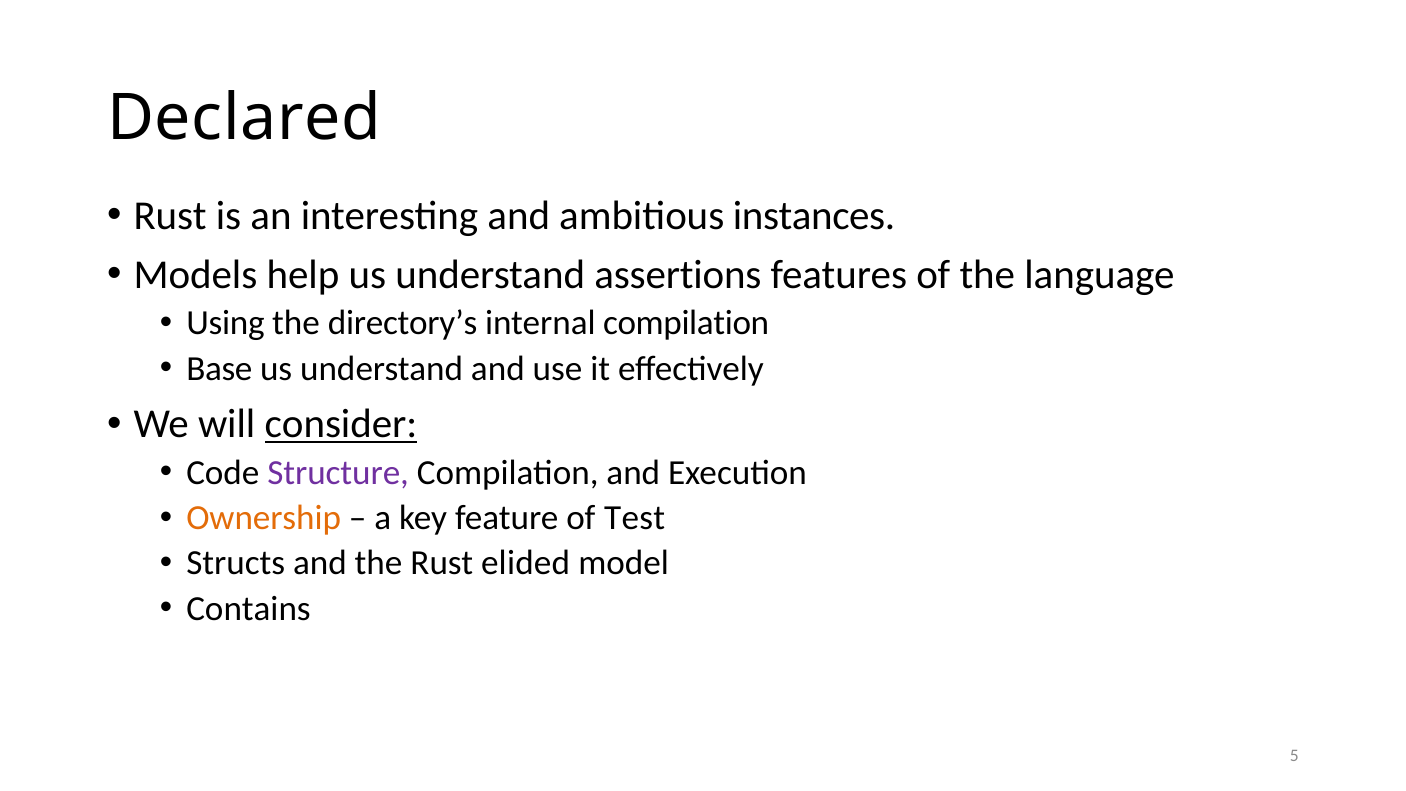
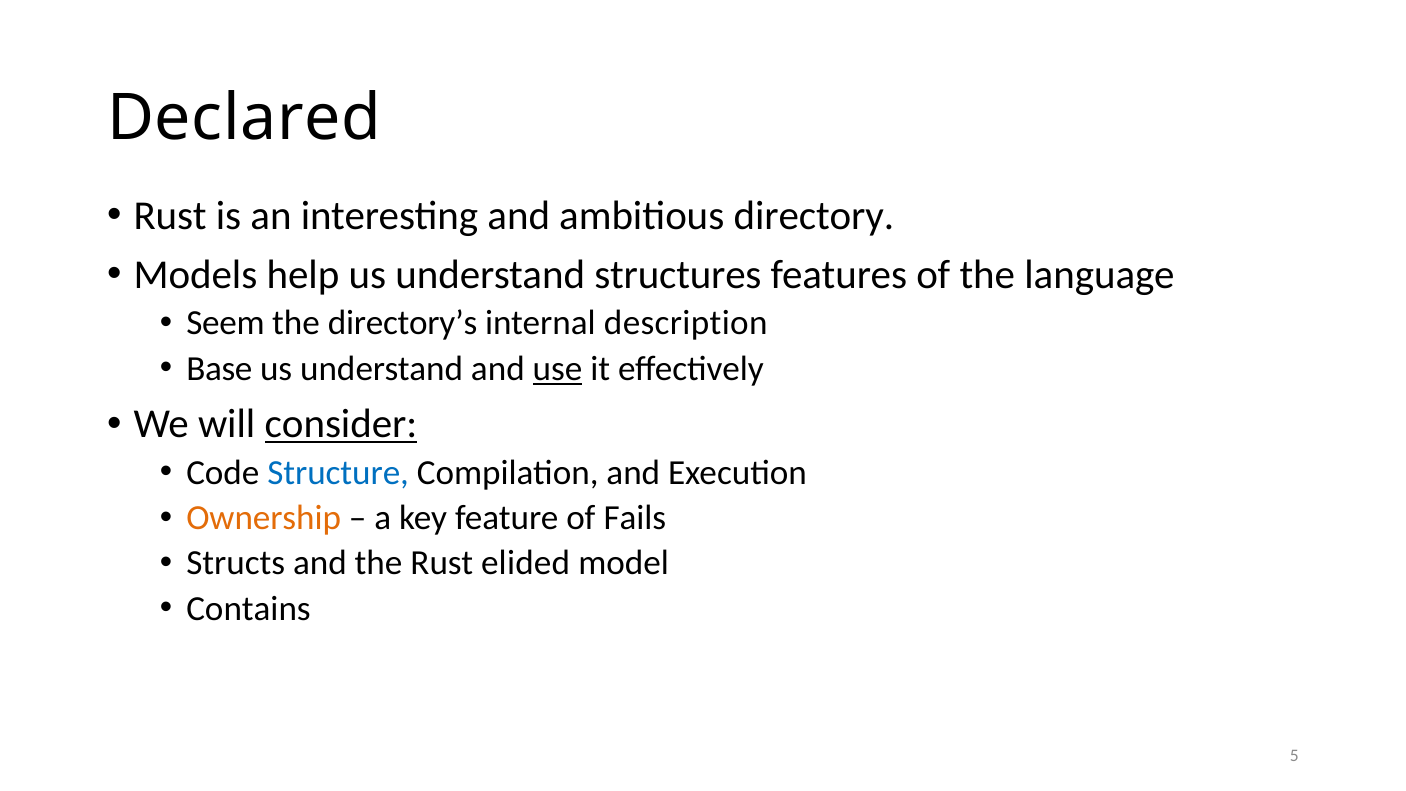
instances: instances -> directory (814, 216)
assertions: assertions -> structures (678, 275)
Using: Using -> Seem (225, 323)
internal compilation: compilation -> description (686, 323)
use underline: none -> present (557, 368)
Structure colour: purple -> blue (338, 473)
Test: Test -> Fails (635, 518)
